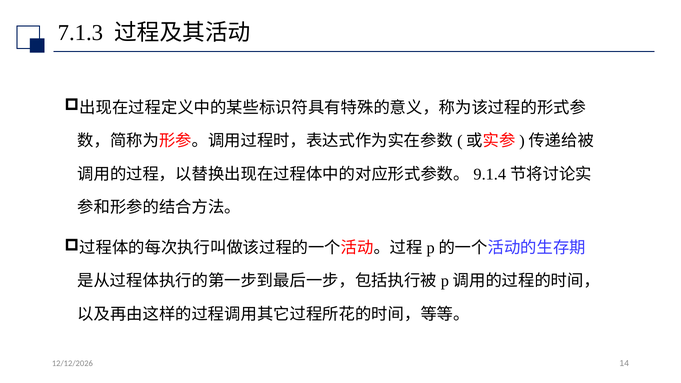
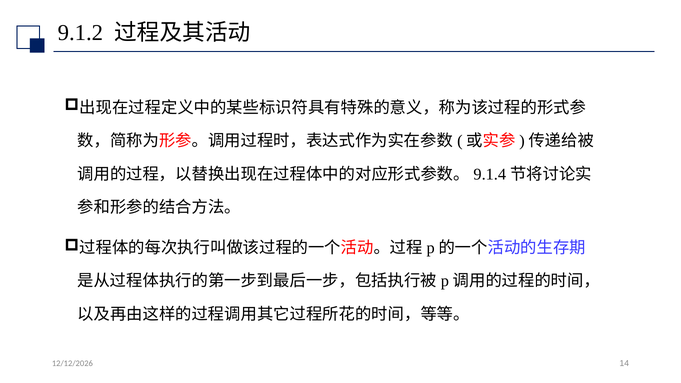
7.1.3: 7.1.3 -> 9.1.2 (80, 33)
